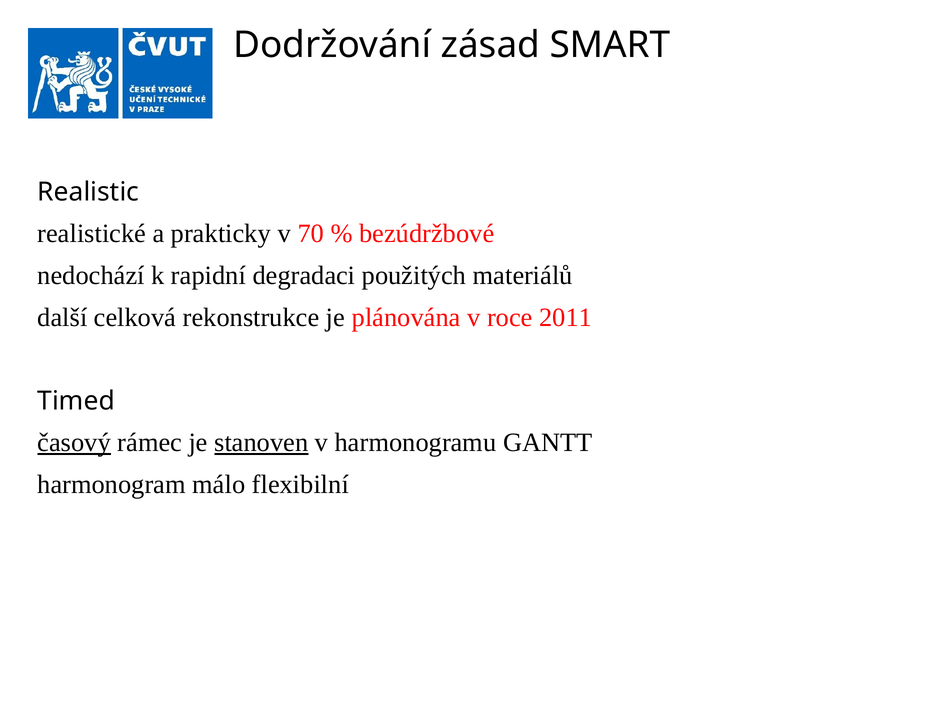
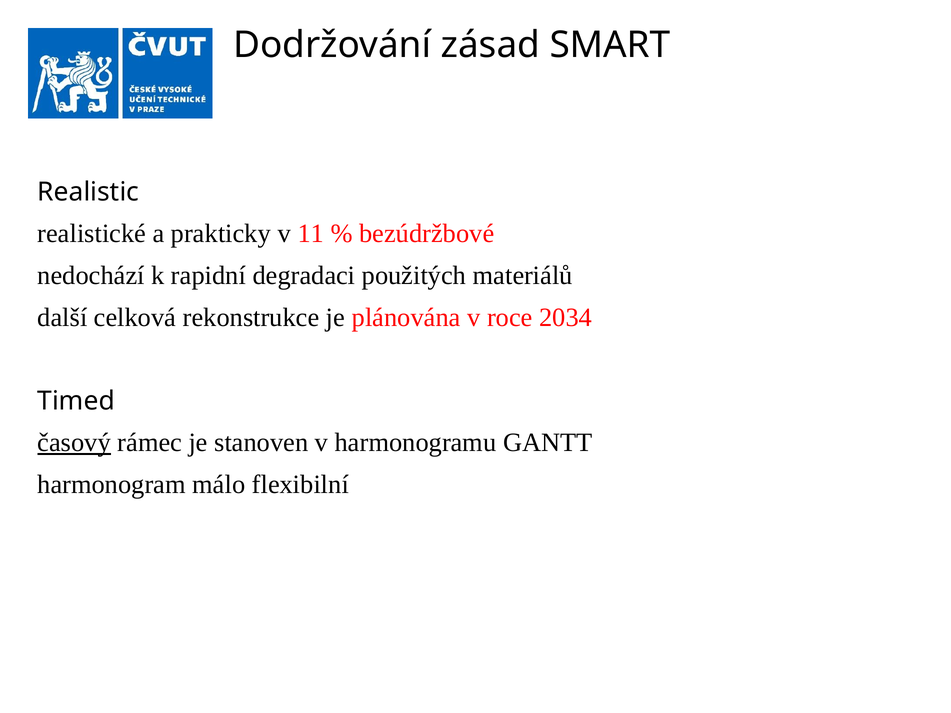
70: 70 -> 11 (311, 234)
2011: 2011 -> 2034 (566, 317)
stanoven underline: present -> none (261, 443)
